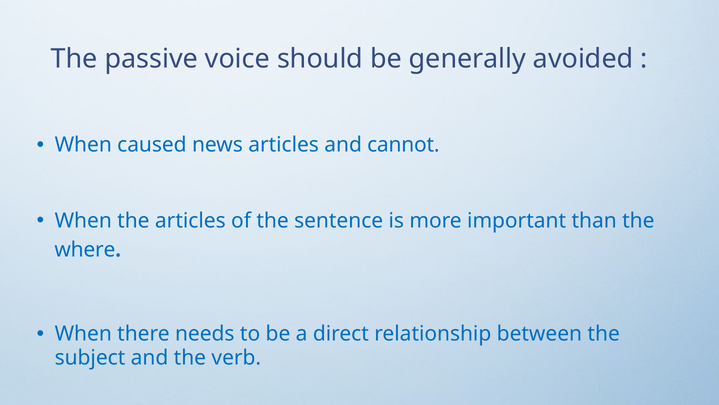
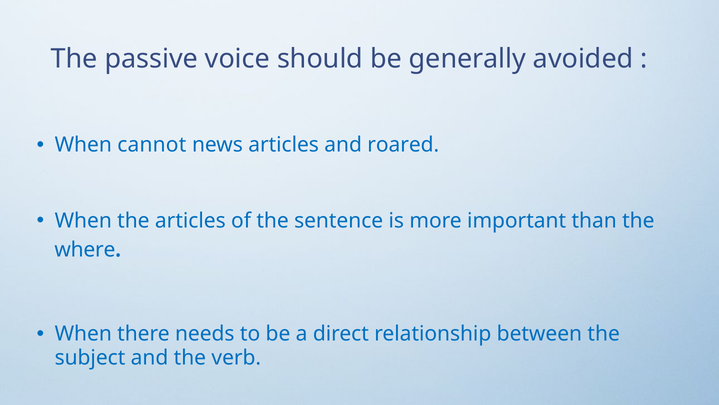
caused: caused -> cannot (152, 145)
cannot: cannot -> roared (403, 145)
